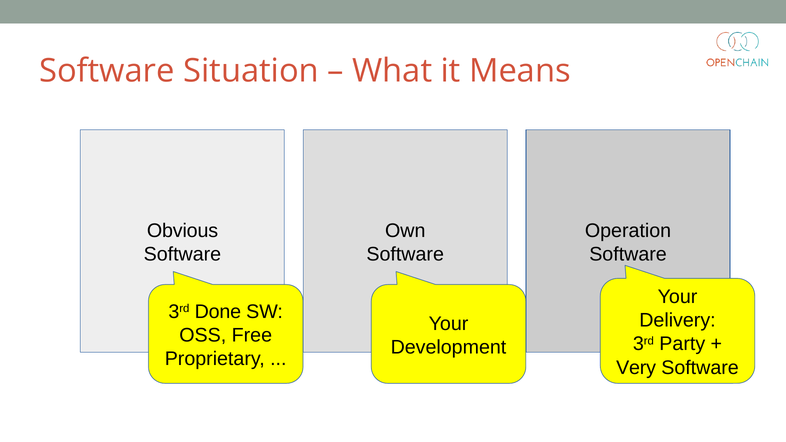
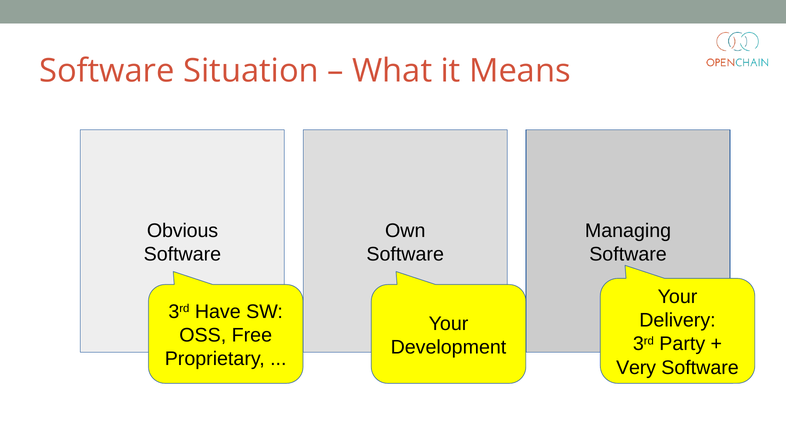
Operation: Operation -> Managing (628, 231)
Done: Done -> Have (218, 312)
